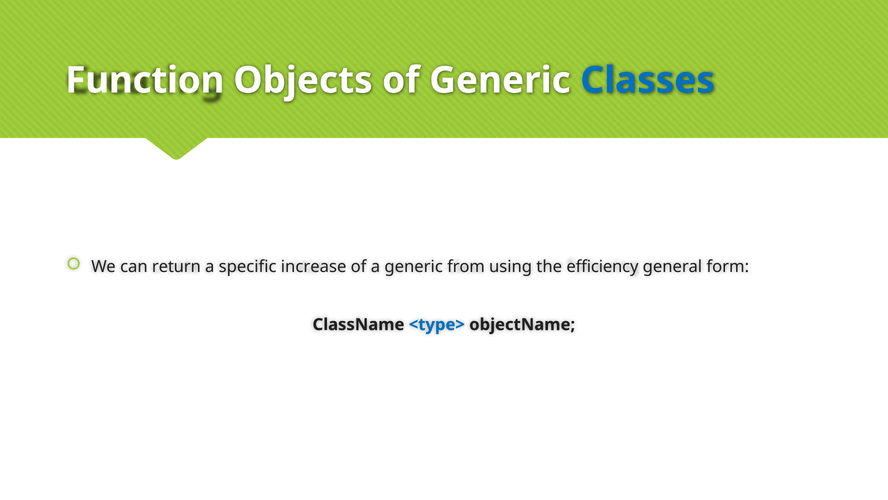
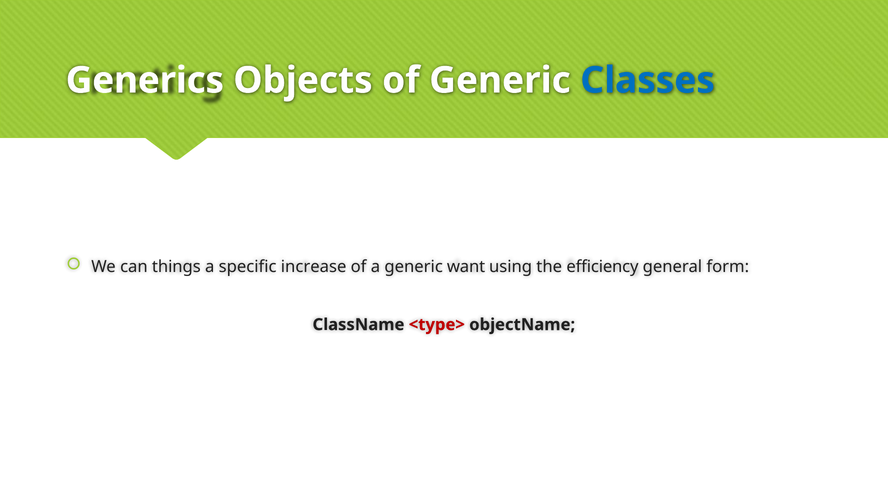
Function: Function -> Generics (145, 80)
return: return -> things (176, 267)
from: from -> want (466, 267)
<type> colour: blue -> red (437, 324)
